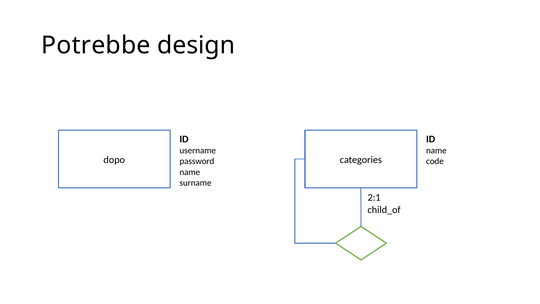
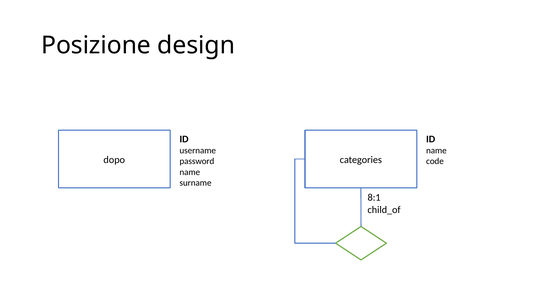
Potrebbe: Potrebbe -> Posizione (96, 45)
2:1: 2:1 -> 8:1 (374, 197)
